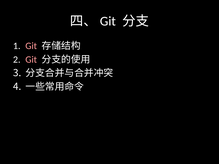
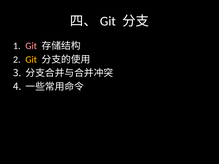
Git colour: pink -> yellow (31, 60)
